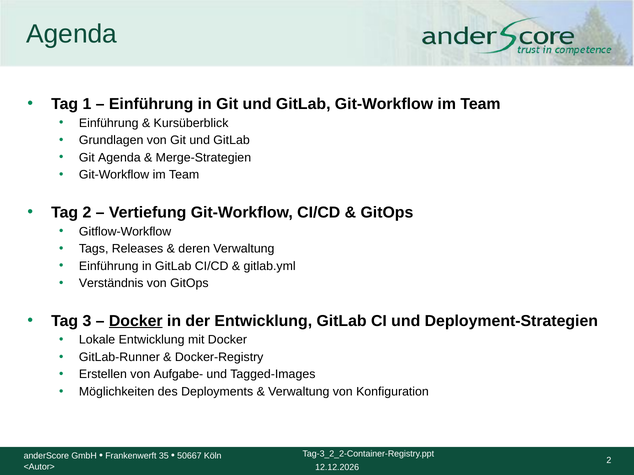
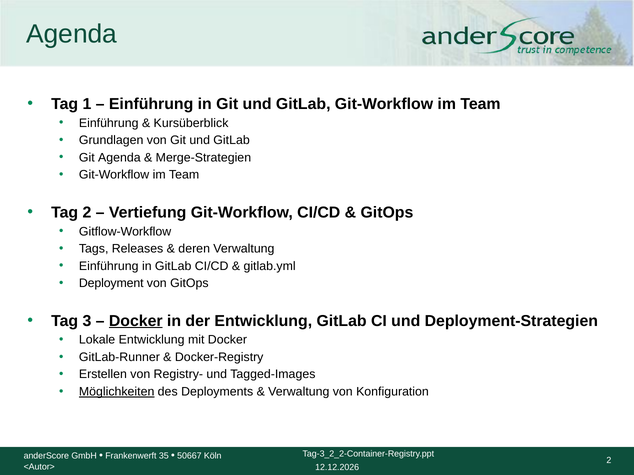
Verständnis: Verständnis -> Deployment (111, 284)
Aufgabe-: Aufgabe- -> Registry- (178, 375)
Möglichkeiten underline: none -> present (117, 392)
